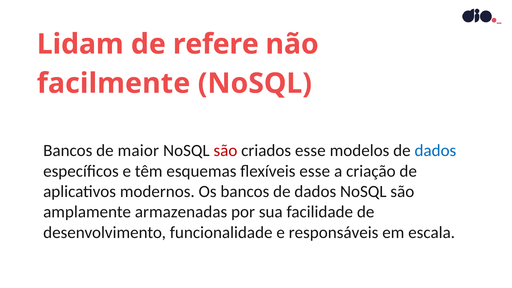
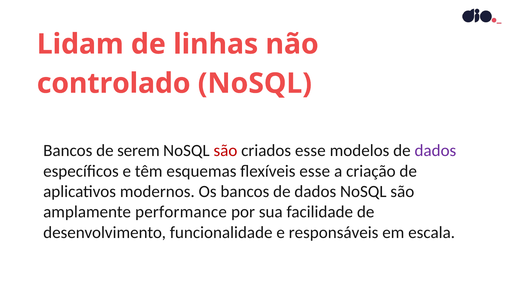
refere: refere -> linhas (216, 44)
facilmente: facilmente -> controlado (114, 83)
maior: maior -> serem (138, 151)
dados colour: blue -> purple (435, 151)
armazenadas: armazenadas -> performance (181, 212)
